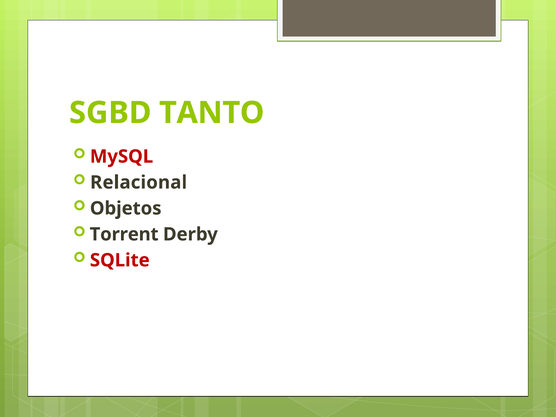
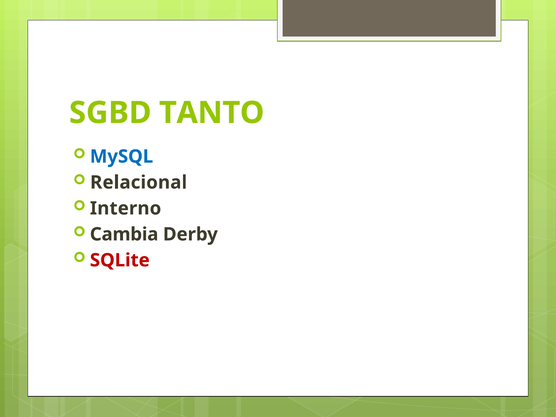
MySQL colour: red -> blue (122, 157)
Objetos: Objetos -> Interno (126, 208)
Torrent: Torrent -> Cambia (124, 234)
